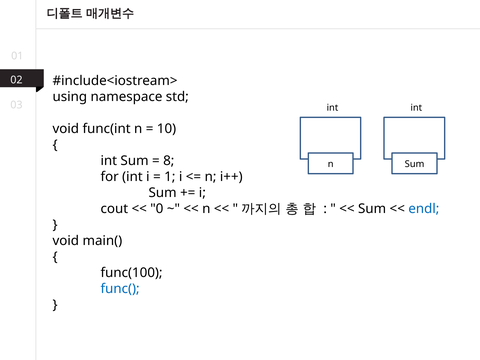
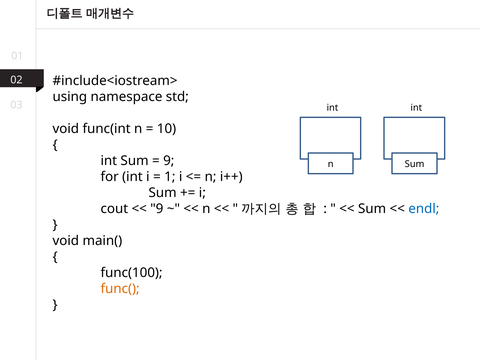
8: 8 -> 9 (169, 161)
0: 0 -> 9 (157, 209)
func( colour: blue -> orange (120, 289)
